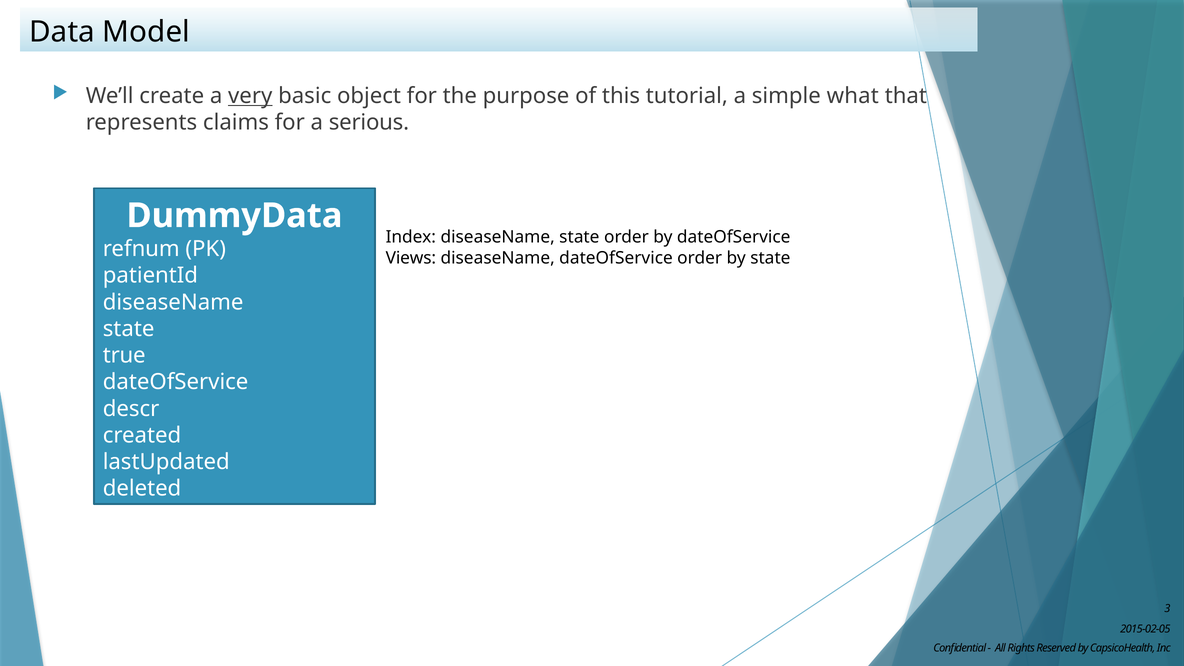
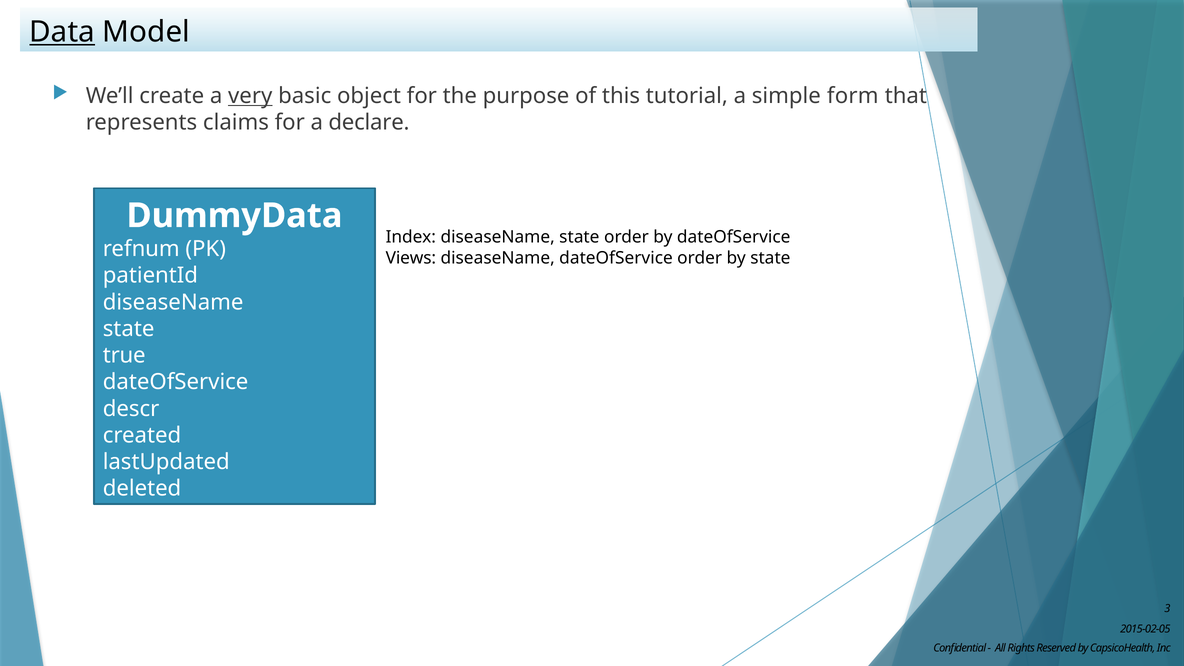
Data underline: none -> present (62, 32)
what: what -> form (853, 96)
serious: serious -> declare (369, 123)
